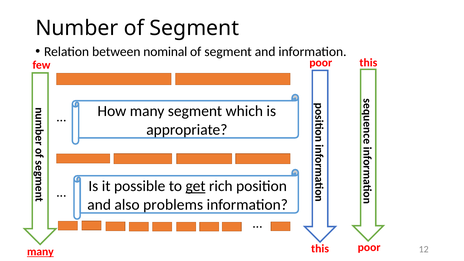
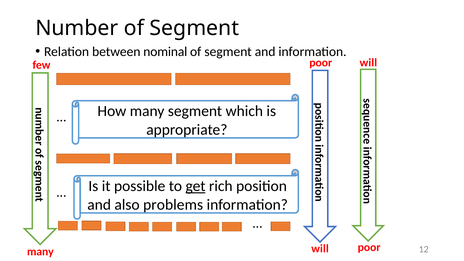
this: this -> will (368, 63)
this: this -> will (320, 249)
many underline: present -> none (40, 252)
